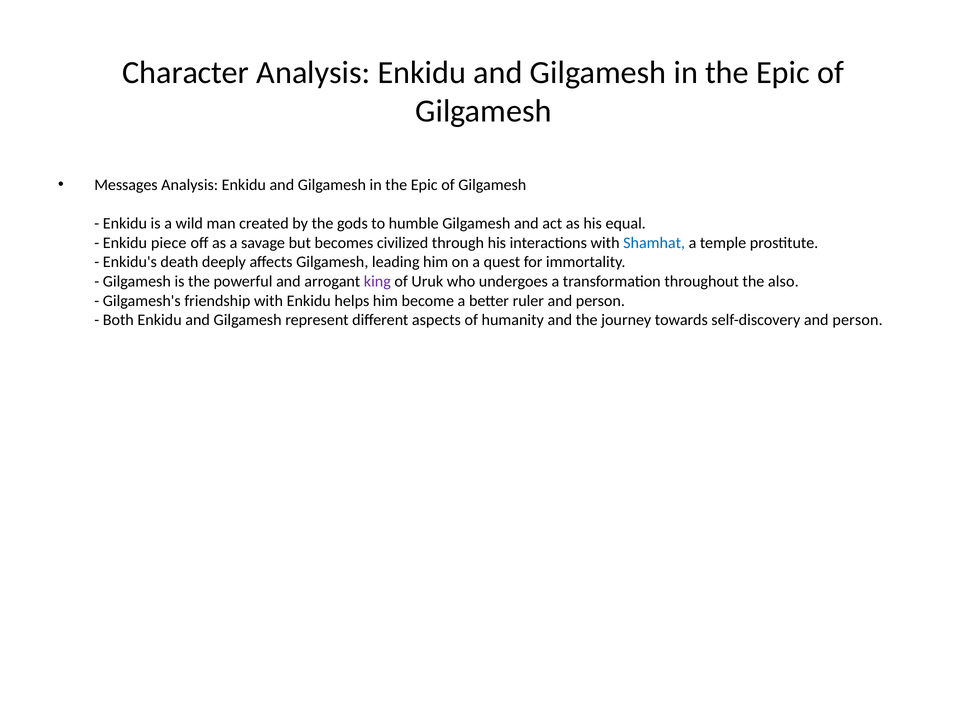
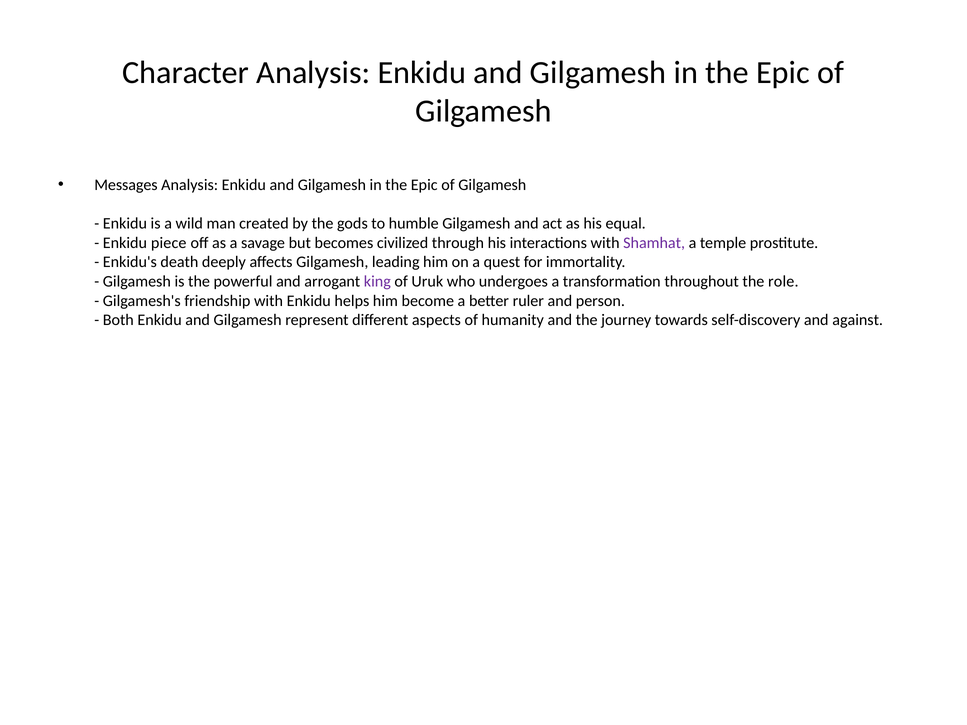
Shamhat colour: blue -> purple (654, 243)
also: also -> role (783, 282)
self-discovery and person: person -> against (858, 320)
